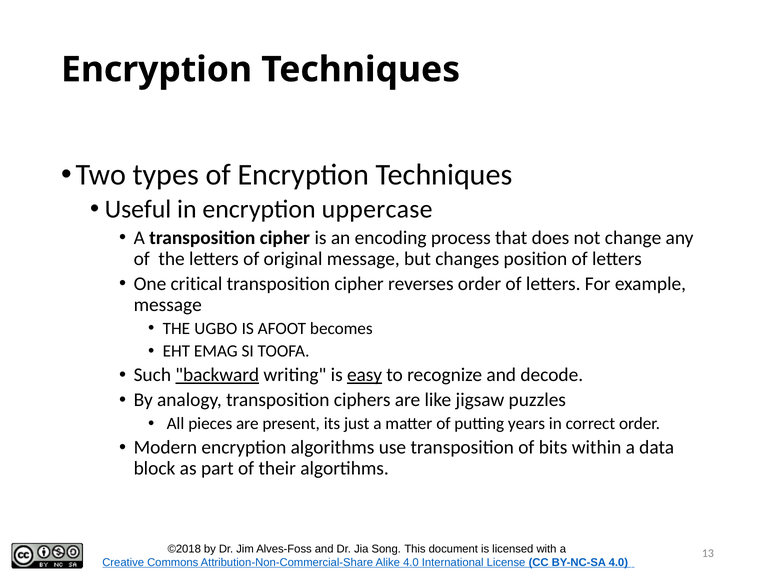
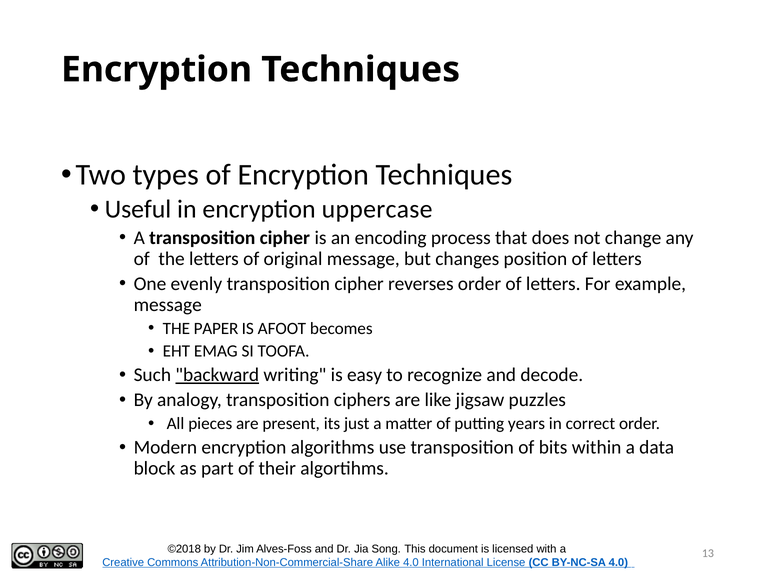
critical: critical -> evenly (196, 283)
UGBO: UGBO -> PAPER (216, 328)
easy underline: present -> none (365, 374)
